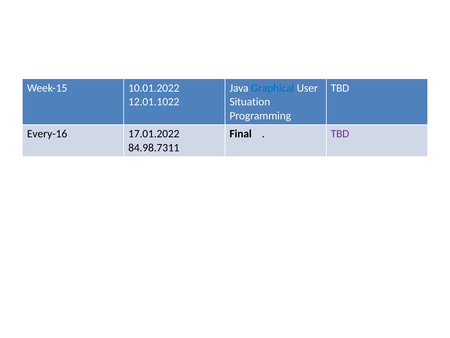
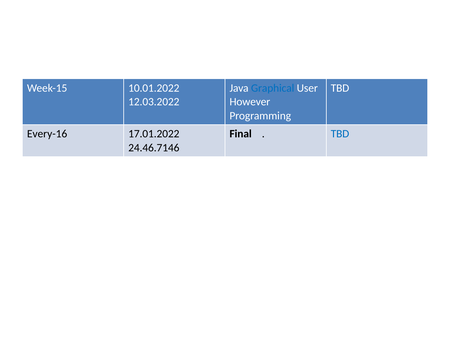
12.01.1022: 12.01.1022 -> 12.03.2022 (154, 102)
Situation: Situation -> However (250, 102)
TBD colour: purple -> blue (340, 134)
84.98.7311: 84.98.7311 -> 24.46.7146 (154, 147)
